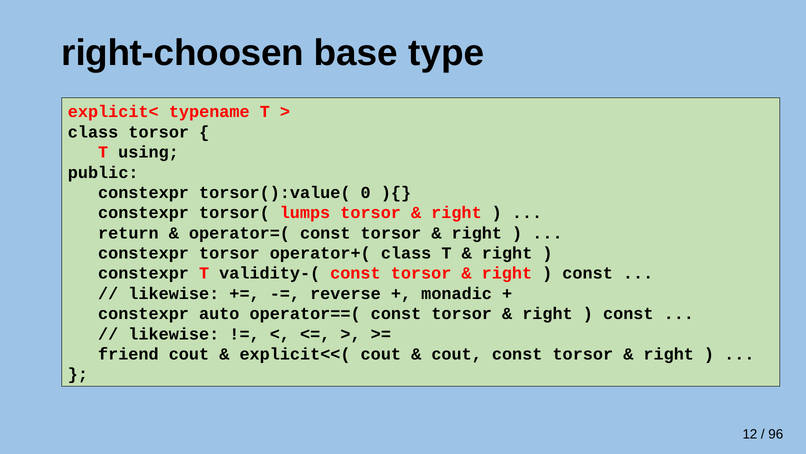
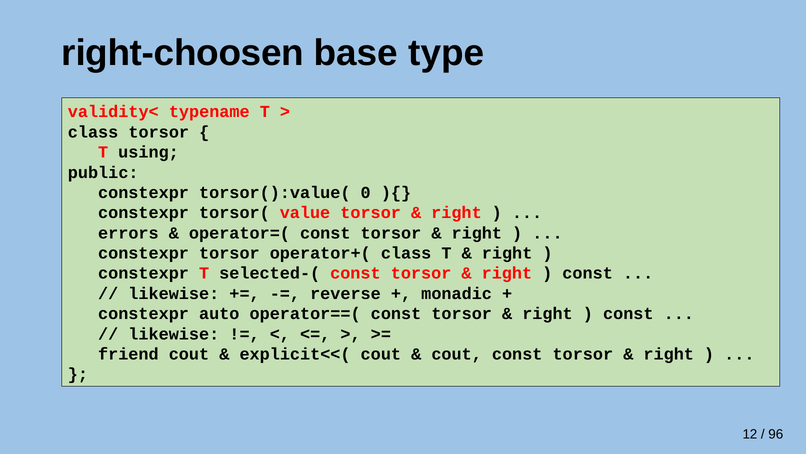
explicit<: explicit< -> validity< (113, 112)
lumps: lumps -> value (305, 213)
return: return -> errors (128, 233)
validity-(: validity-( -> selected-( (270, 273)
